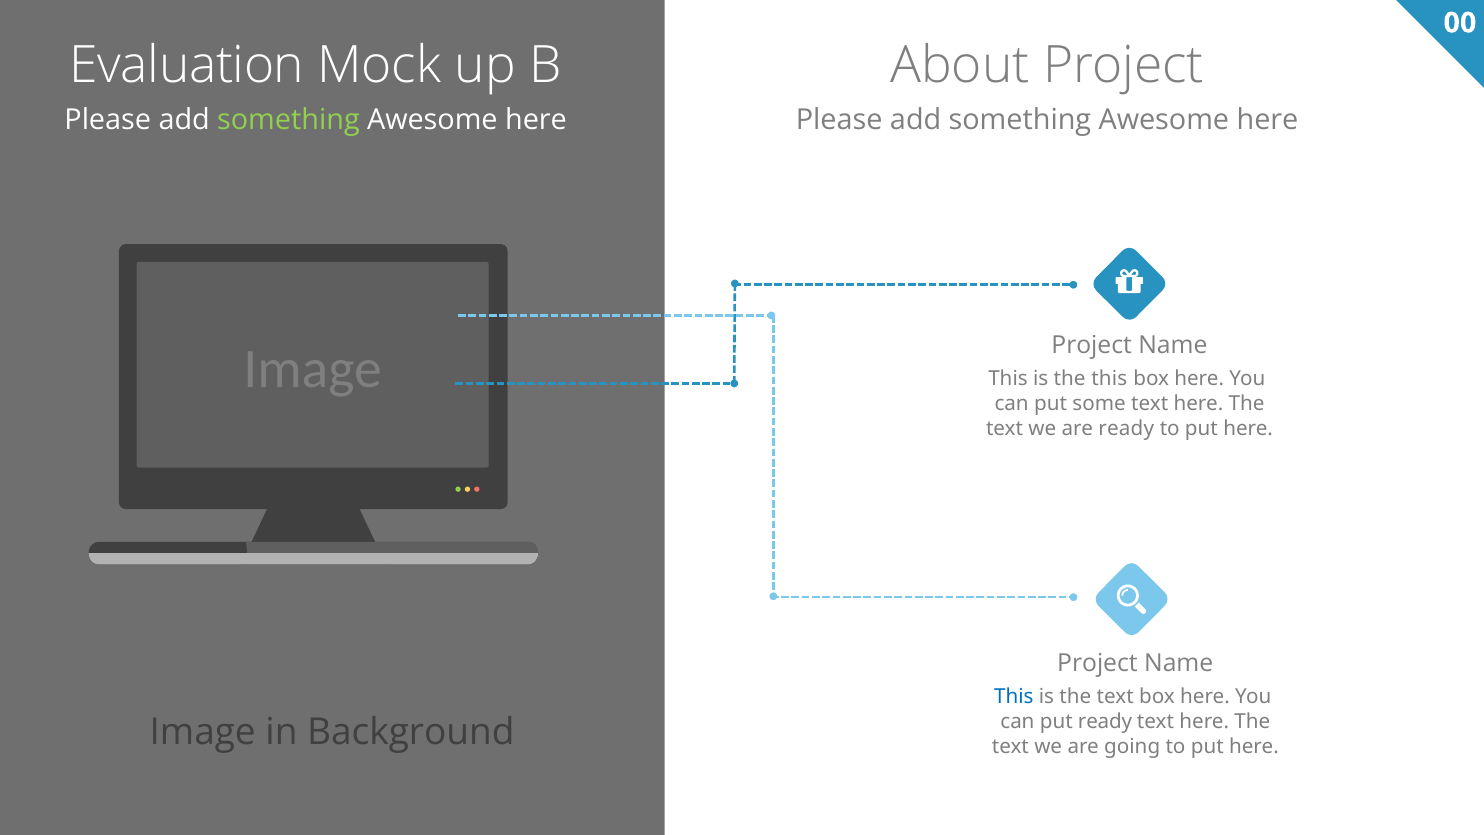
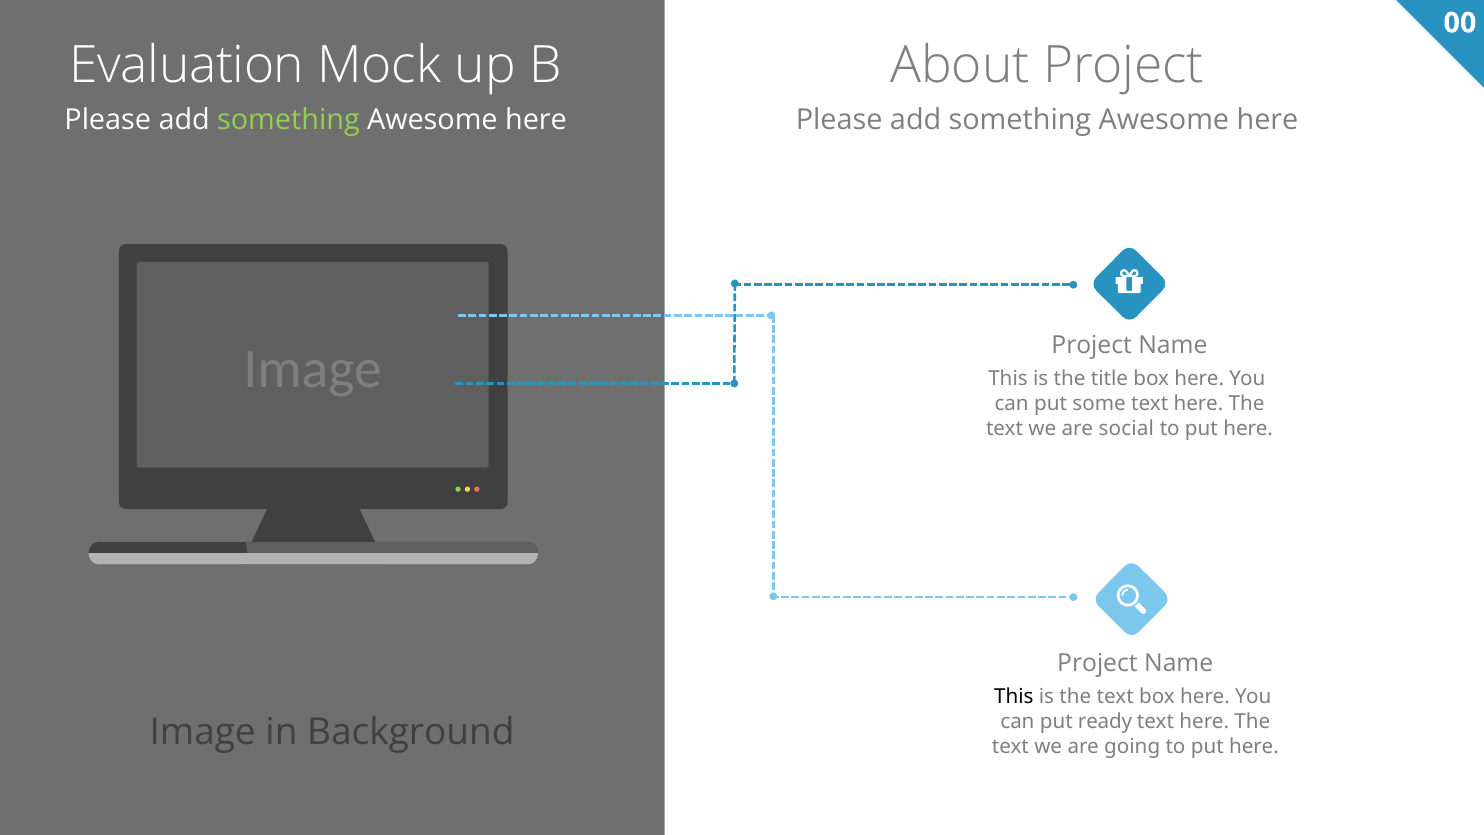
the this: this -> title (1109, 379)
are ready: ready -> social (1126, 428)
This colour: blue -> black (1014, 696)
